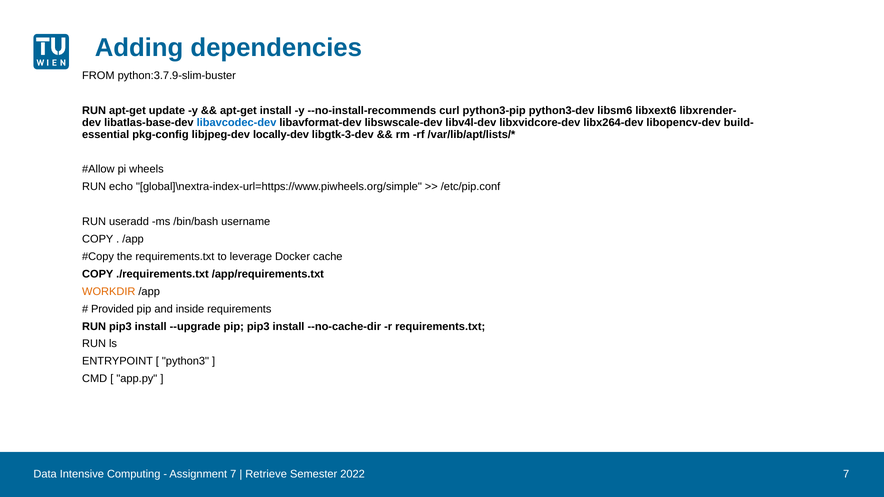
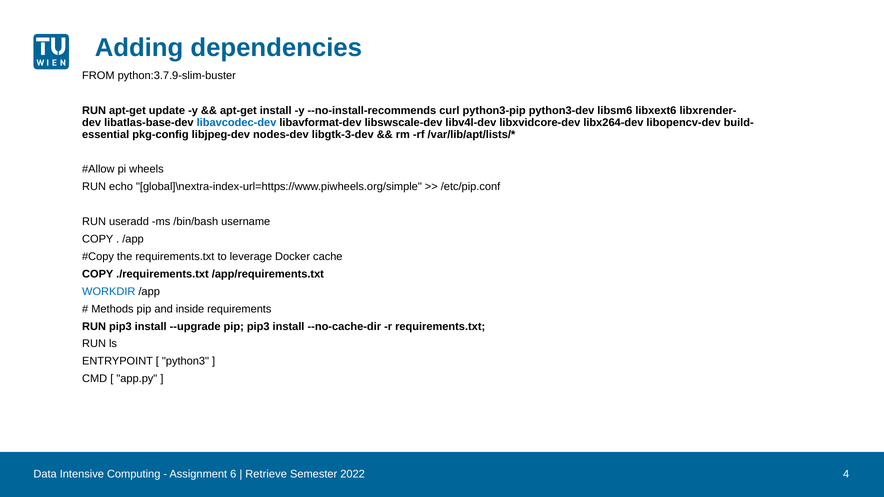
locally-dev: locally-dev -> nodes-dev (281, 134)
WORKDIR colour: orange -> blue (109, 292)
Provided: Provided -> Methods (112, 309)
Assignment 7: 7 -> 6 (233, 474)
2022 7: 7 -> 4 (846, 474)
